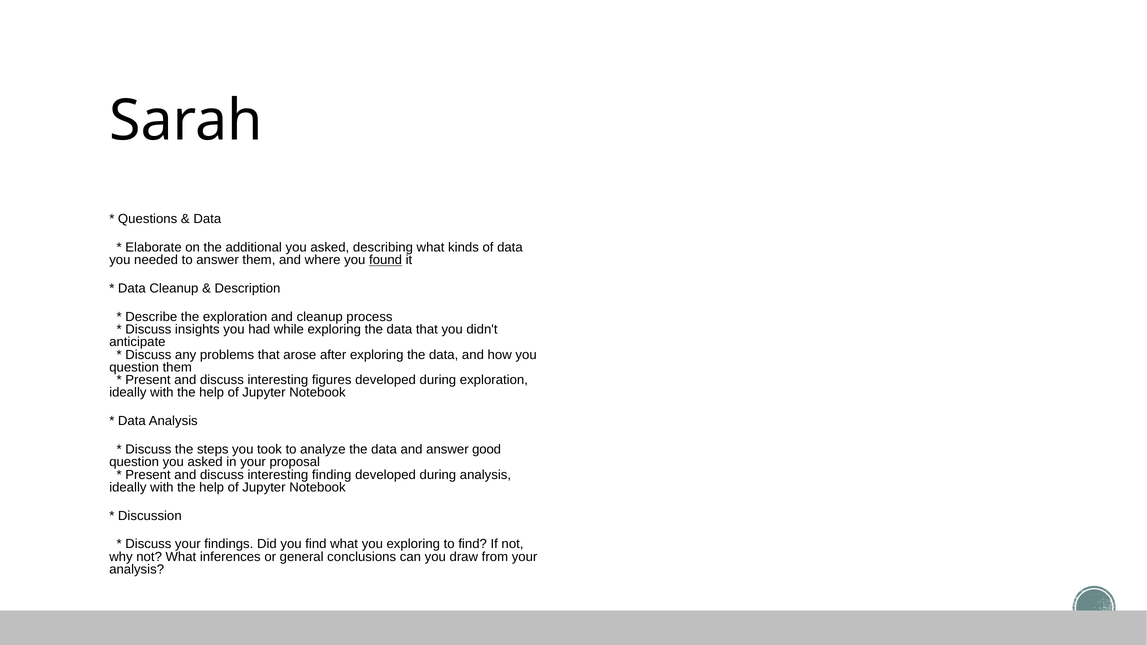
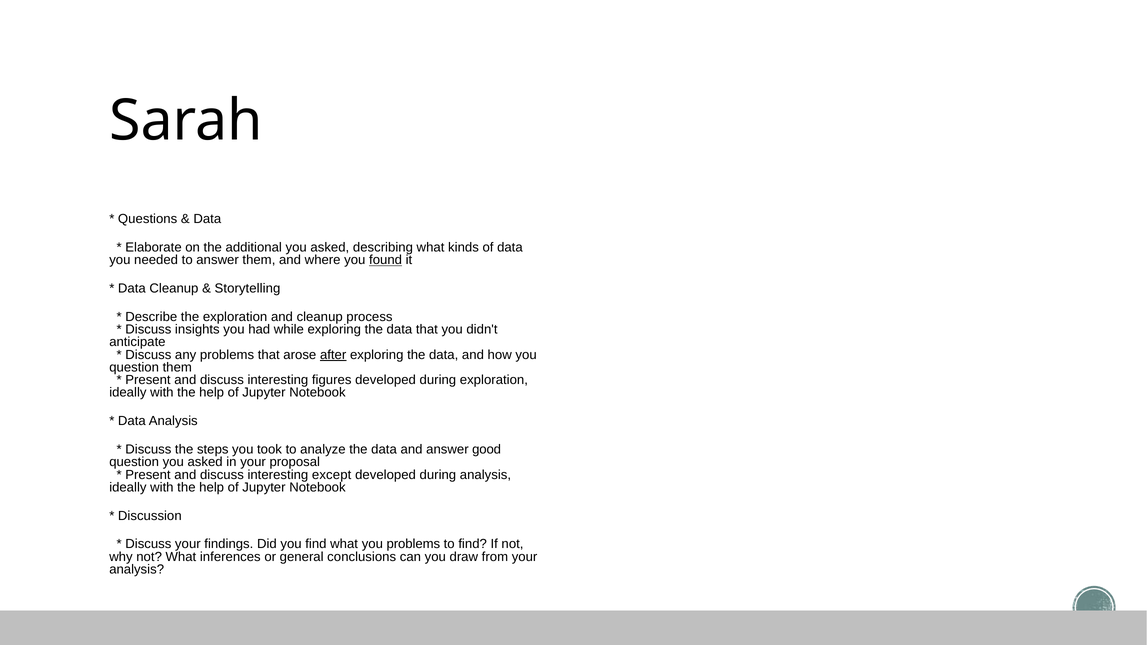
Description: Description -> Storytelling (247, 289)
after underline: none -> present (333, 355)
finding: finding -> except (332, 475)
you exploring: exploring -> problems (413, 544)
